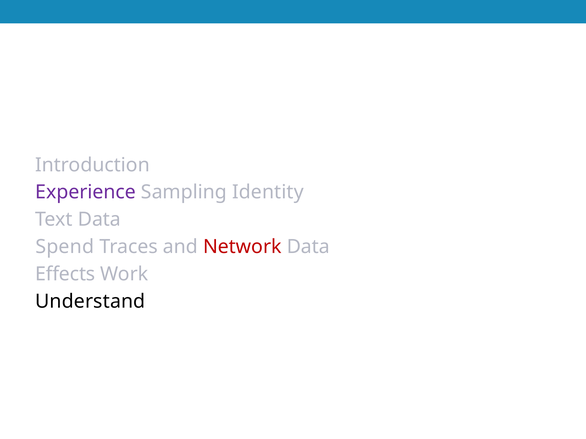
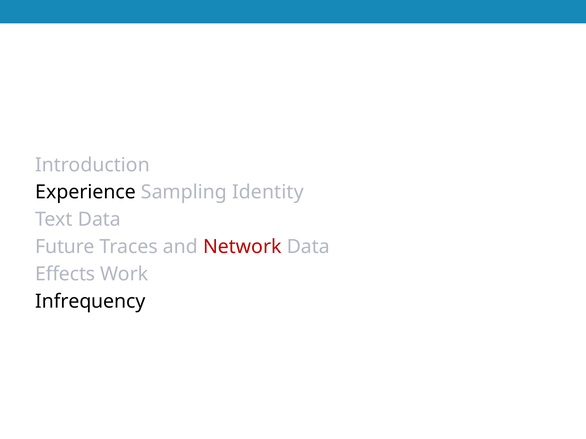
Experience colour: purple -> black (86, 192)
Spend: Spend -> Future (65, 247)
Understand: Understand -> Infrequency (90, 302)
